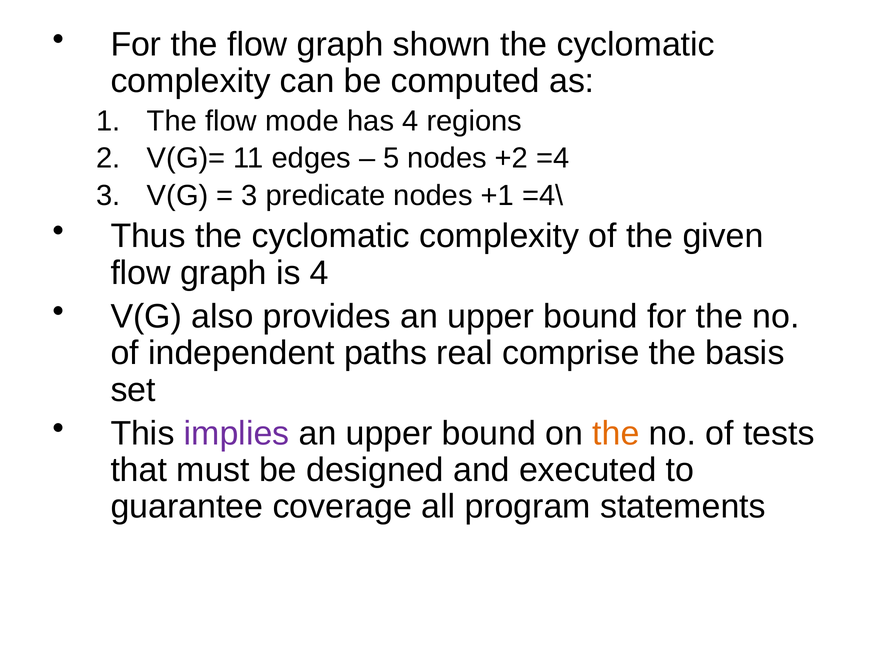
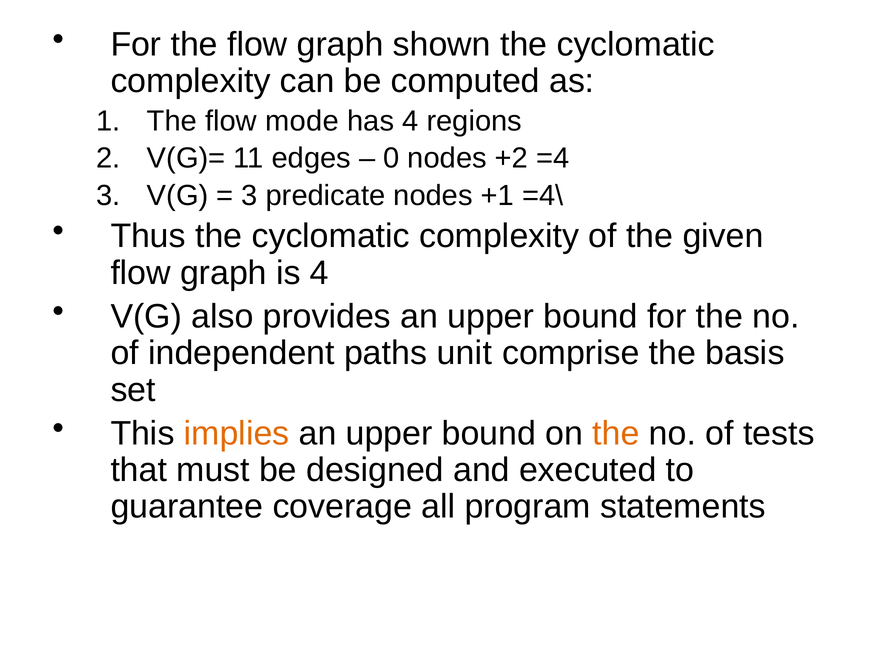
5: 5 -> 0 (391, 158)
real: real -> unit (464, 353)
implies colour: purple -> orange (237, 433)
